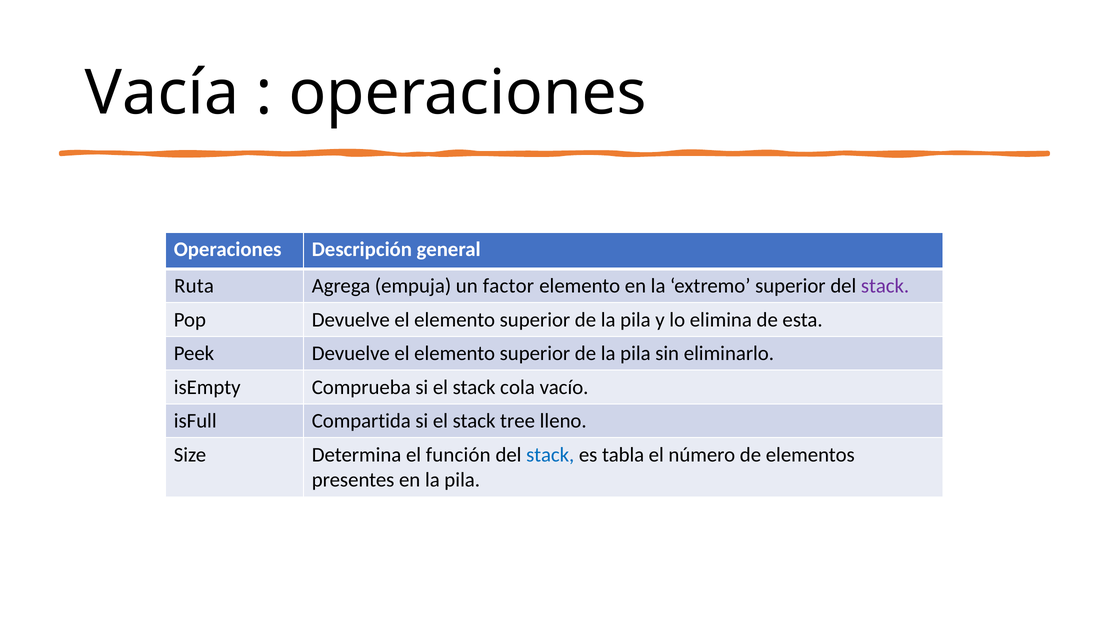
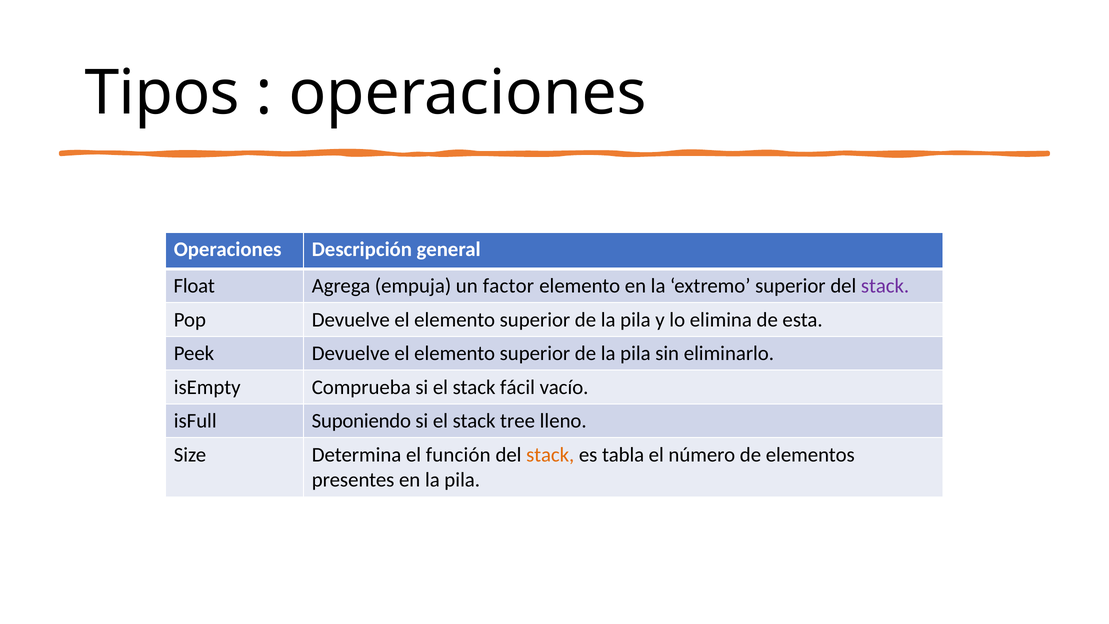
Vacía: Vacía -> Tipos (162, 93)
Ruta: Ruta -> Float (194, 286)
cola: cola -> fácil (518, 387)
Compartida: Compartida -> Suponiendo (361, 421)
stack colour: blue -> orange (550, 455)
